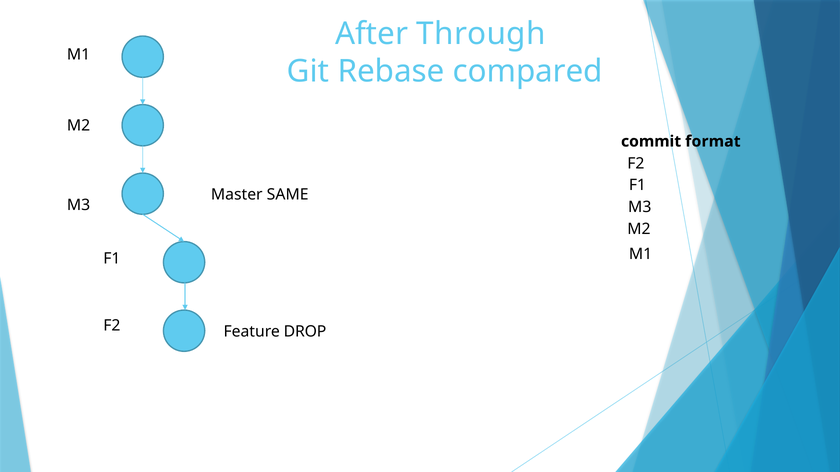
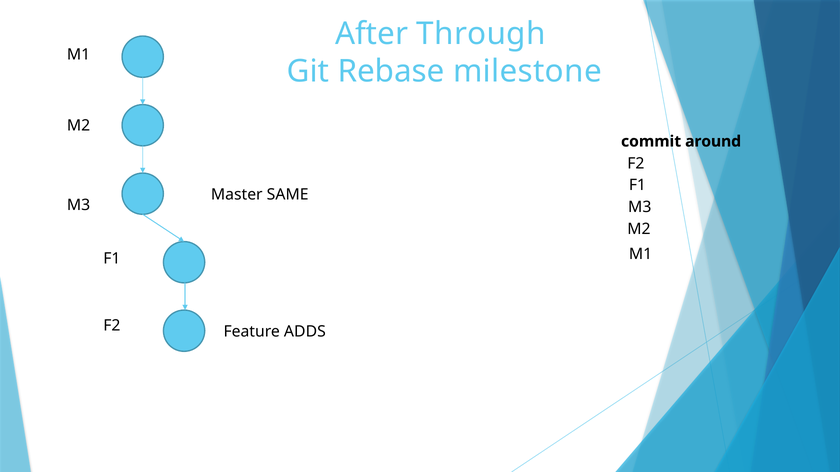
compared: compared -> milestone (528, 72)
format: format -> around (713, 142)
DROP: DROP -> ADDS (305, 332)
